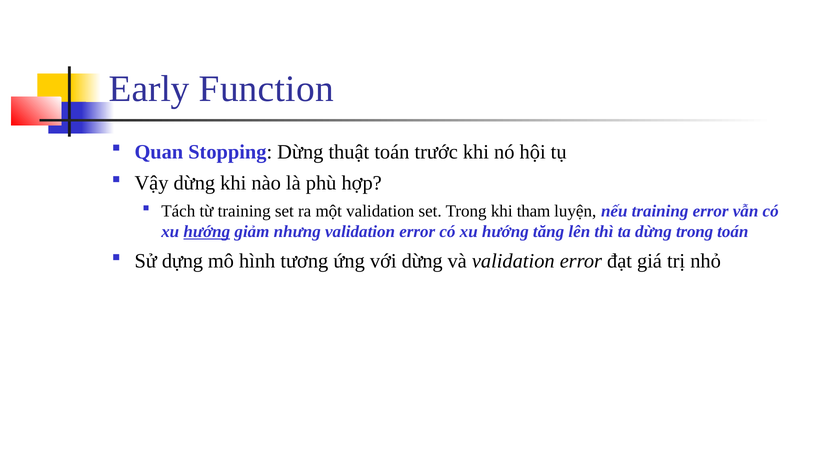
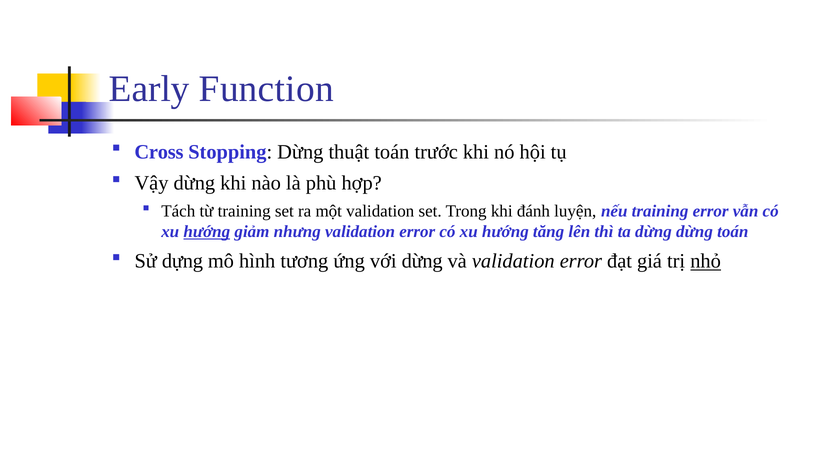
Quan: Quan -> Cross (159, 152)
tham: tham -> đánh (533, 211)
dừng trong: trong -> dừng (694, 232)
nhỏ underline: none -> present (706, 261)
